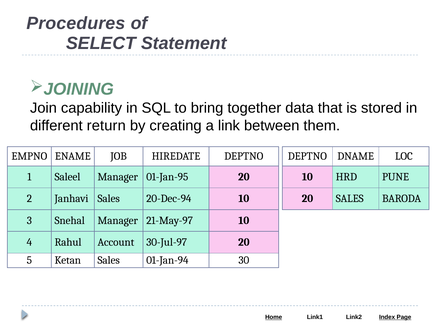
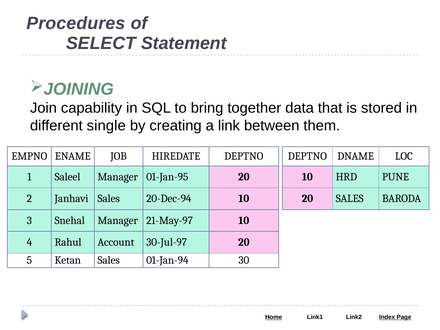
return: return -> single (106, 126)
